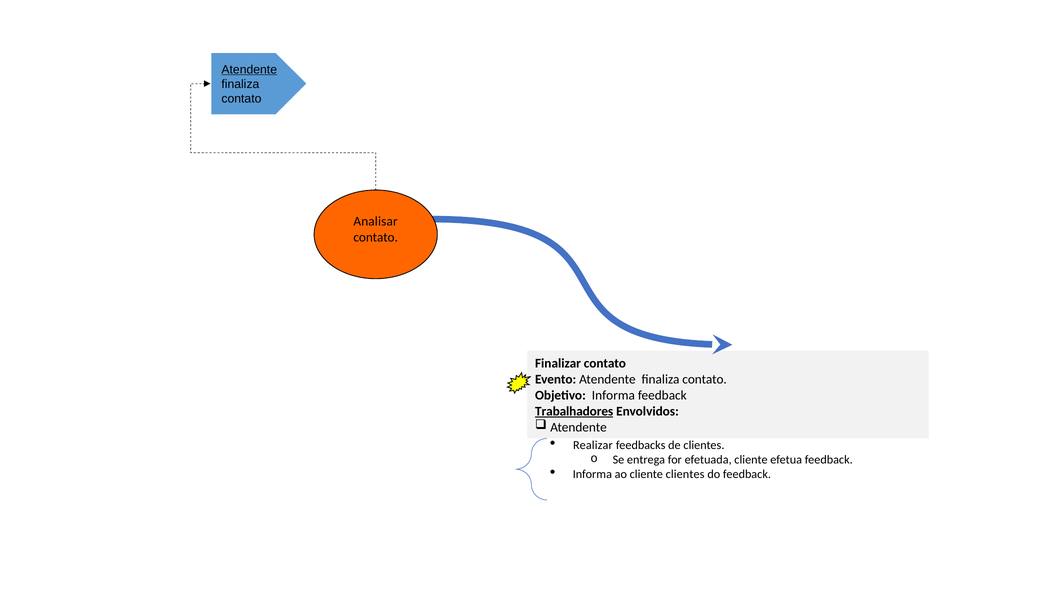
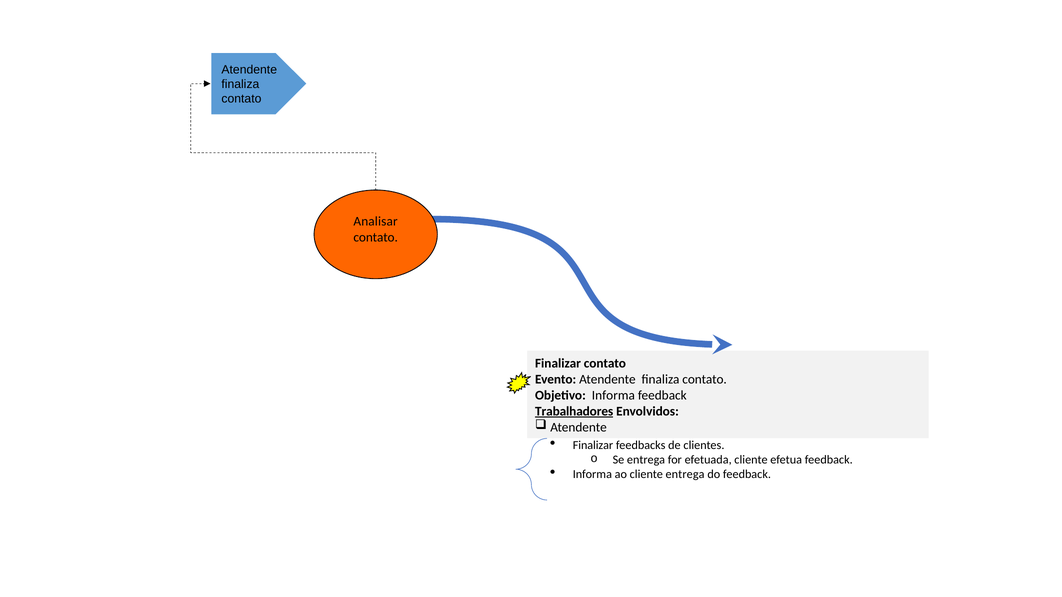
Atendente underline: present -> none (249, 70)
Realizar: Realizar -> Finalizar (593, 445)
cliente clientes: clientes -> entrega (685, 475)
